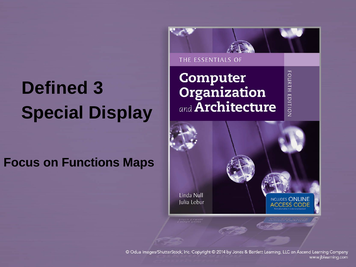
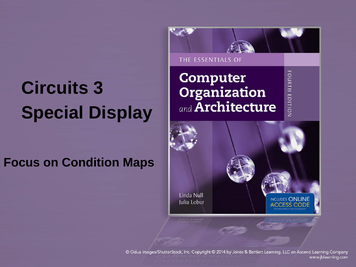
Defined: Defined -> Circuits (55, 88)
Functions: Functions -> Condition (91, 163)
